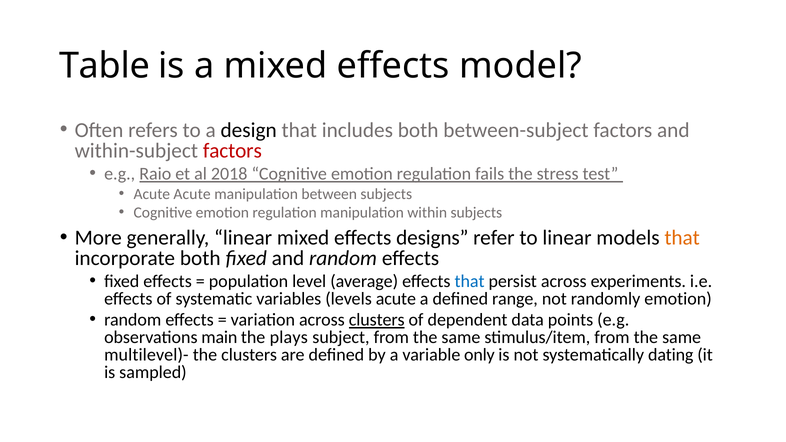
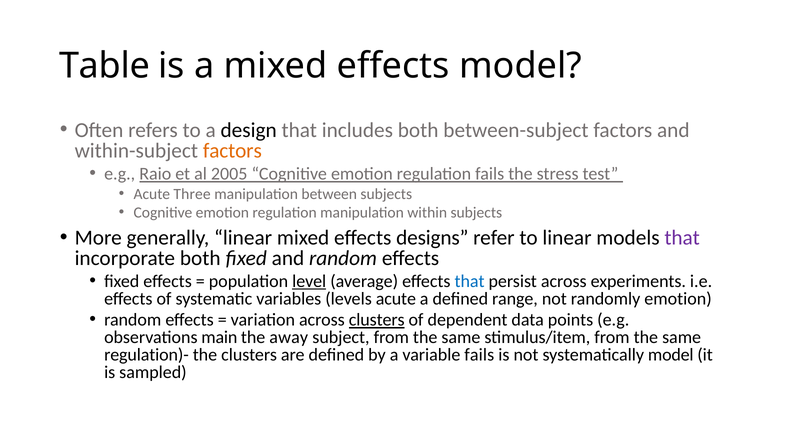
factors colour: red -> orange (232, 151)
2018: 2018 -> 2005 (229, 174)
Acute Acute: Acute -> Three (192, 194)
that colour: orange -> purple (682, 238)
level underline: none -> present (309, 281)
plays: plays -> away (289, 338)
multilevel)-: multilevel)- -> regulation)- (146, 355)
variable only: only -> fails (479, 355)
systematically dating: dating -> model (671, 355)
